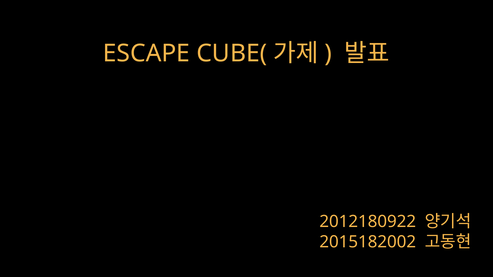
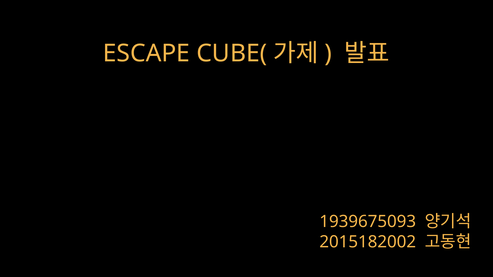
2012180922: 2012180922 -> 1939675093 (368, 222)
